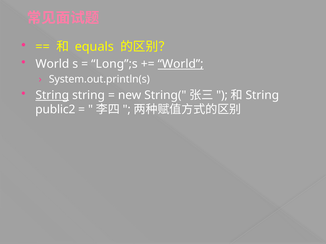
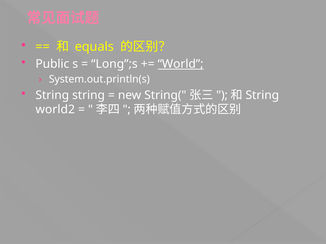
World: World -> Public (52, 64)
String underline: present -> none (52, 95)
public2: public2 -> world2 (55, 110)
